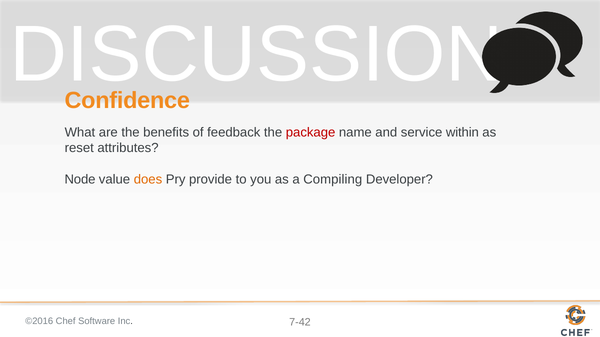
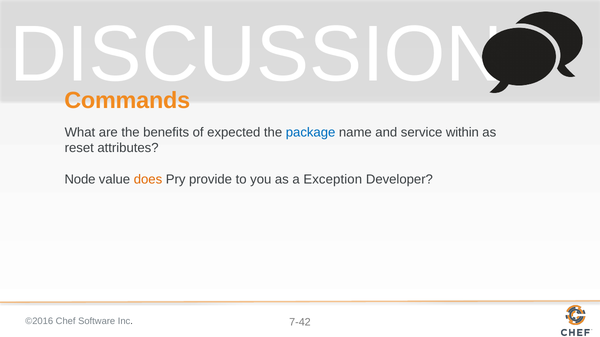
Confidence: Confidence -> Commands (127, 101)
feedback: feedback -> expected (234, 133)
package colour: red -> blue (311, 133)
Compiling: Compiling -> Exception (333, 180)
